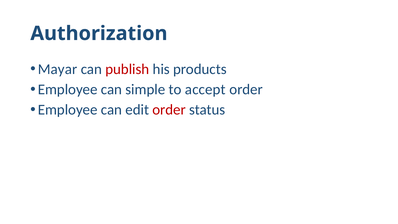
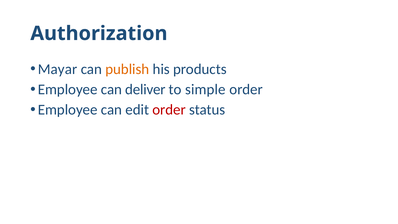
publish colour: red -> orange (127, 69)
simple: simple -> deliver (145, 89)
accept: accept -> simple (205, 89)
